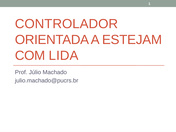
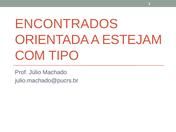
CONTROLADOR: CONTROLADOR -> ENCONTRADOS (67, 24)
LIDA: LIDA -> TIPO (64, 56)
